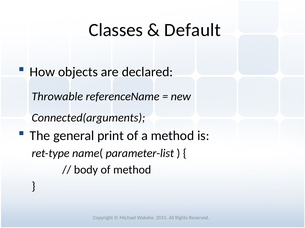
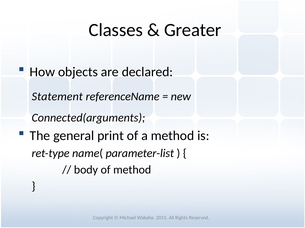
Default: Default -> Greater (193, 30)
Throwable: Throwable -> Statement (57, 97)
